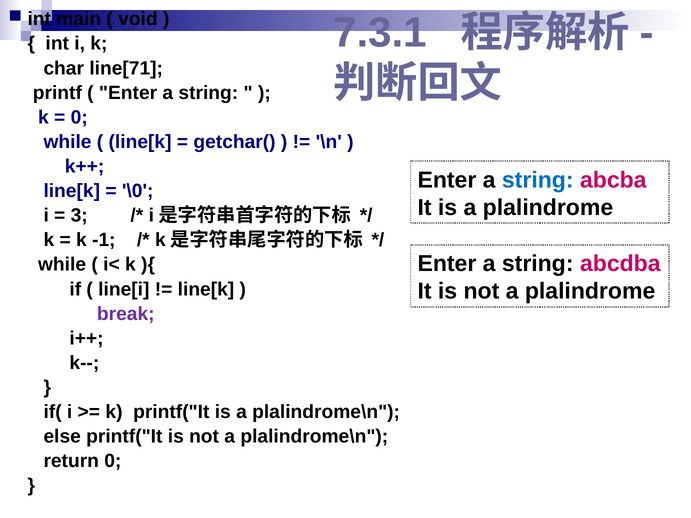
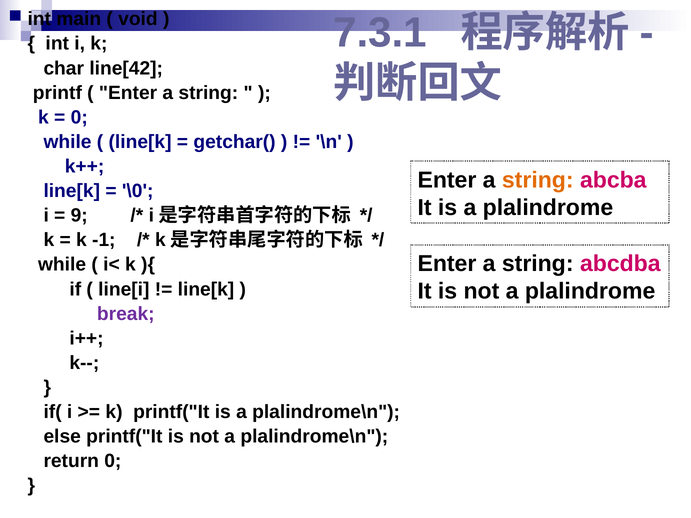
line[71: line[71 -> line[42 (126, 68)
string colour: blue -> orange (538, 180)
3: 3 -> 9 (79, 216)
